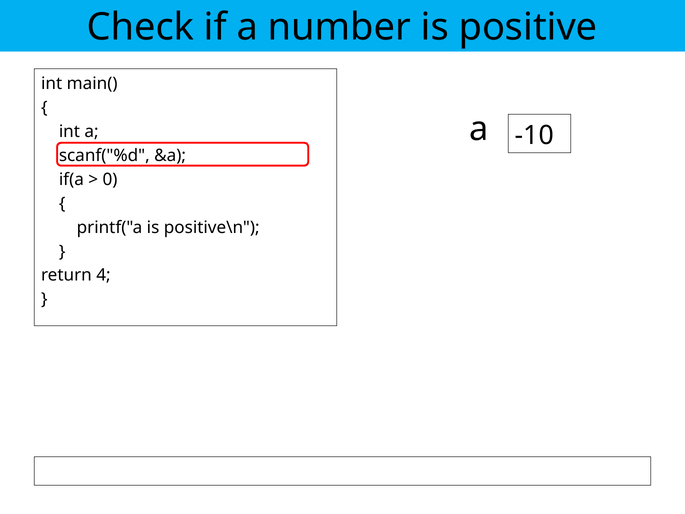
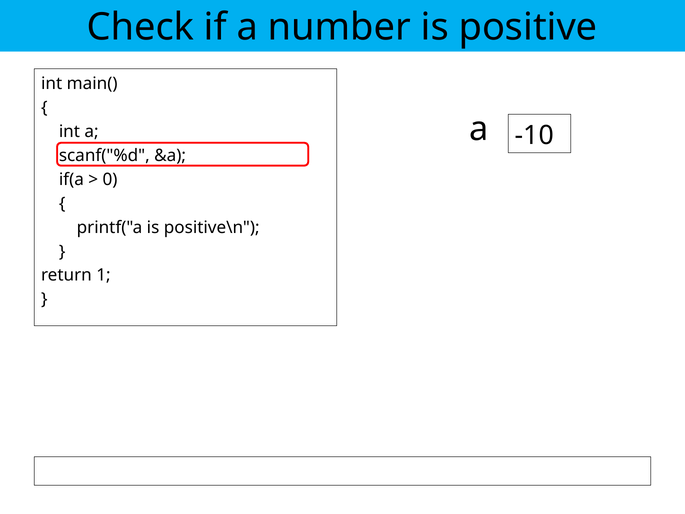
4: 4 -> 1 (103, 275)
